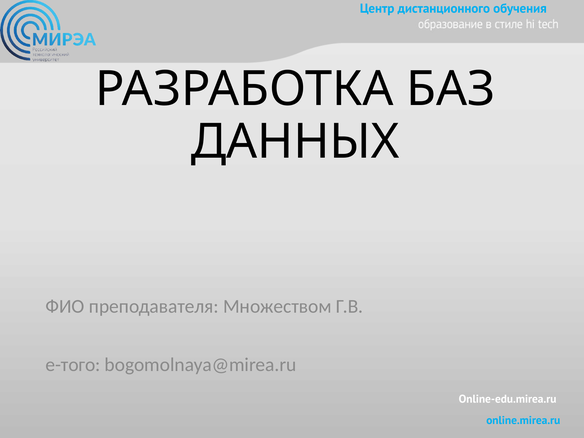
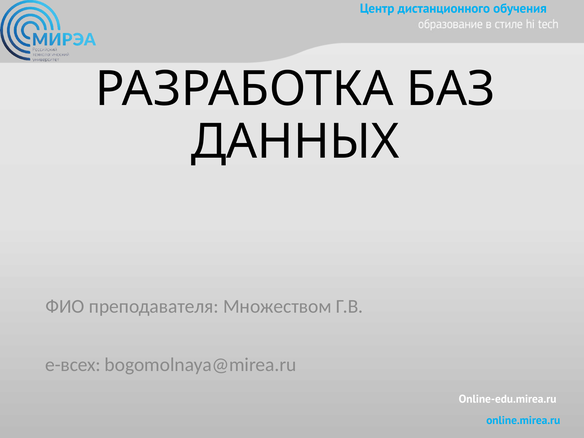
e-того: e-того -> e-всех (73, 365)
